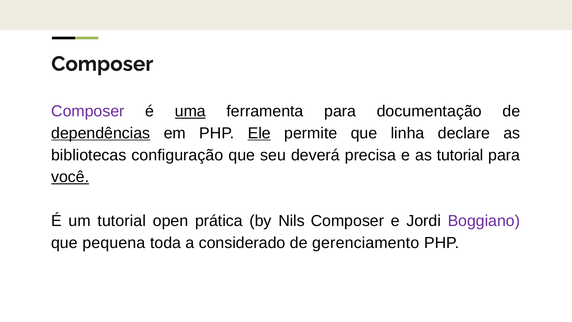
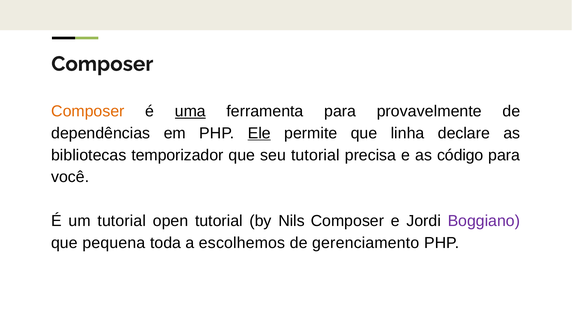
Composer colour: purple -> orange (88, 111)
documentação: documentação -> provavelmente (429, 111)
dependências underline: present -> none (101, 133)
configuração: configuração -> temporizador (177, 155)
seu deverá: deverá -> tutorial (315, 155)
as tutorial: tutorial -> código (460, 155)
você underline: present -> none (70, 177)
open prática: prática -> tutorial (219, 221)
considerado: considerado -> escolhemos (242, 243)
